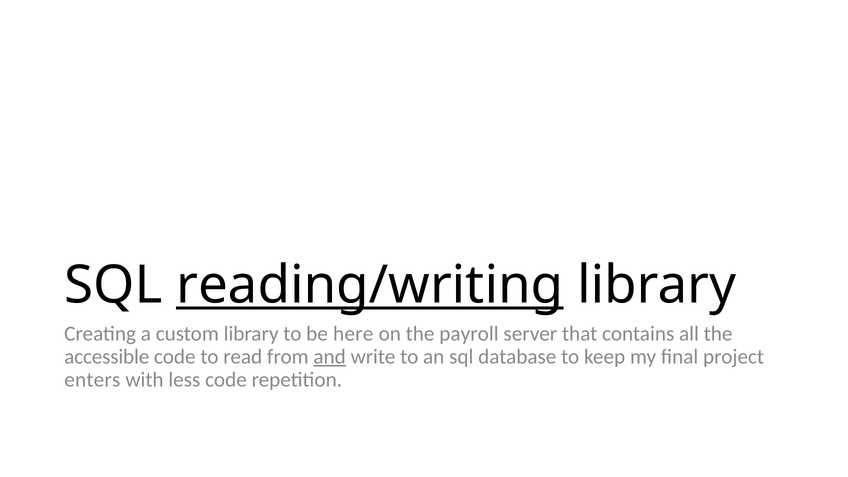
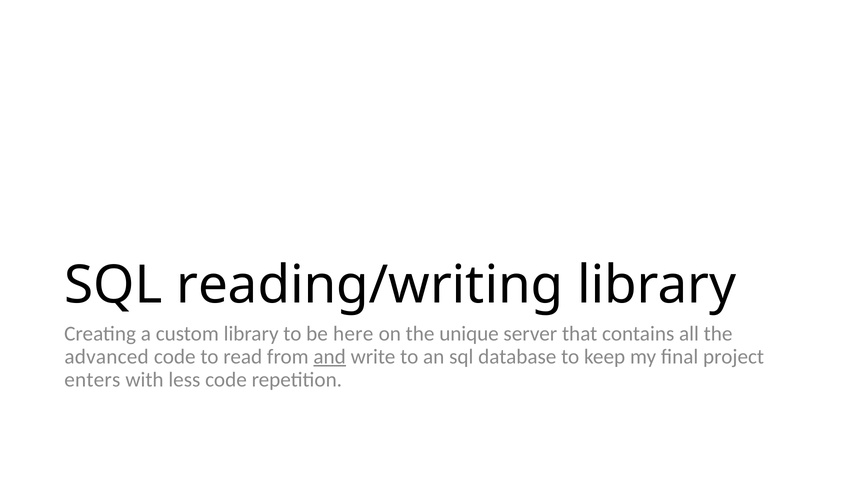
reading/writing underline: present -> none (370, 285)
payroll: payroll -> unique (469, 334)
accessible: accessible -> advanced (107, 357)
